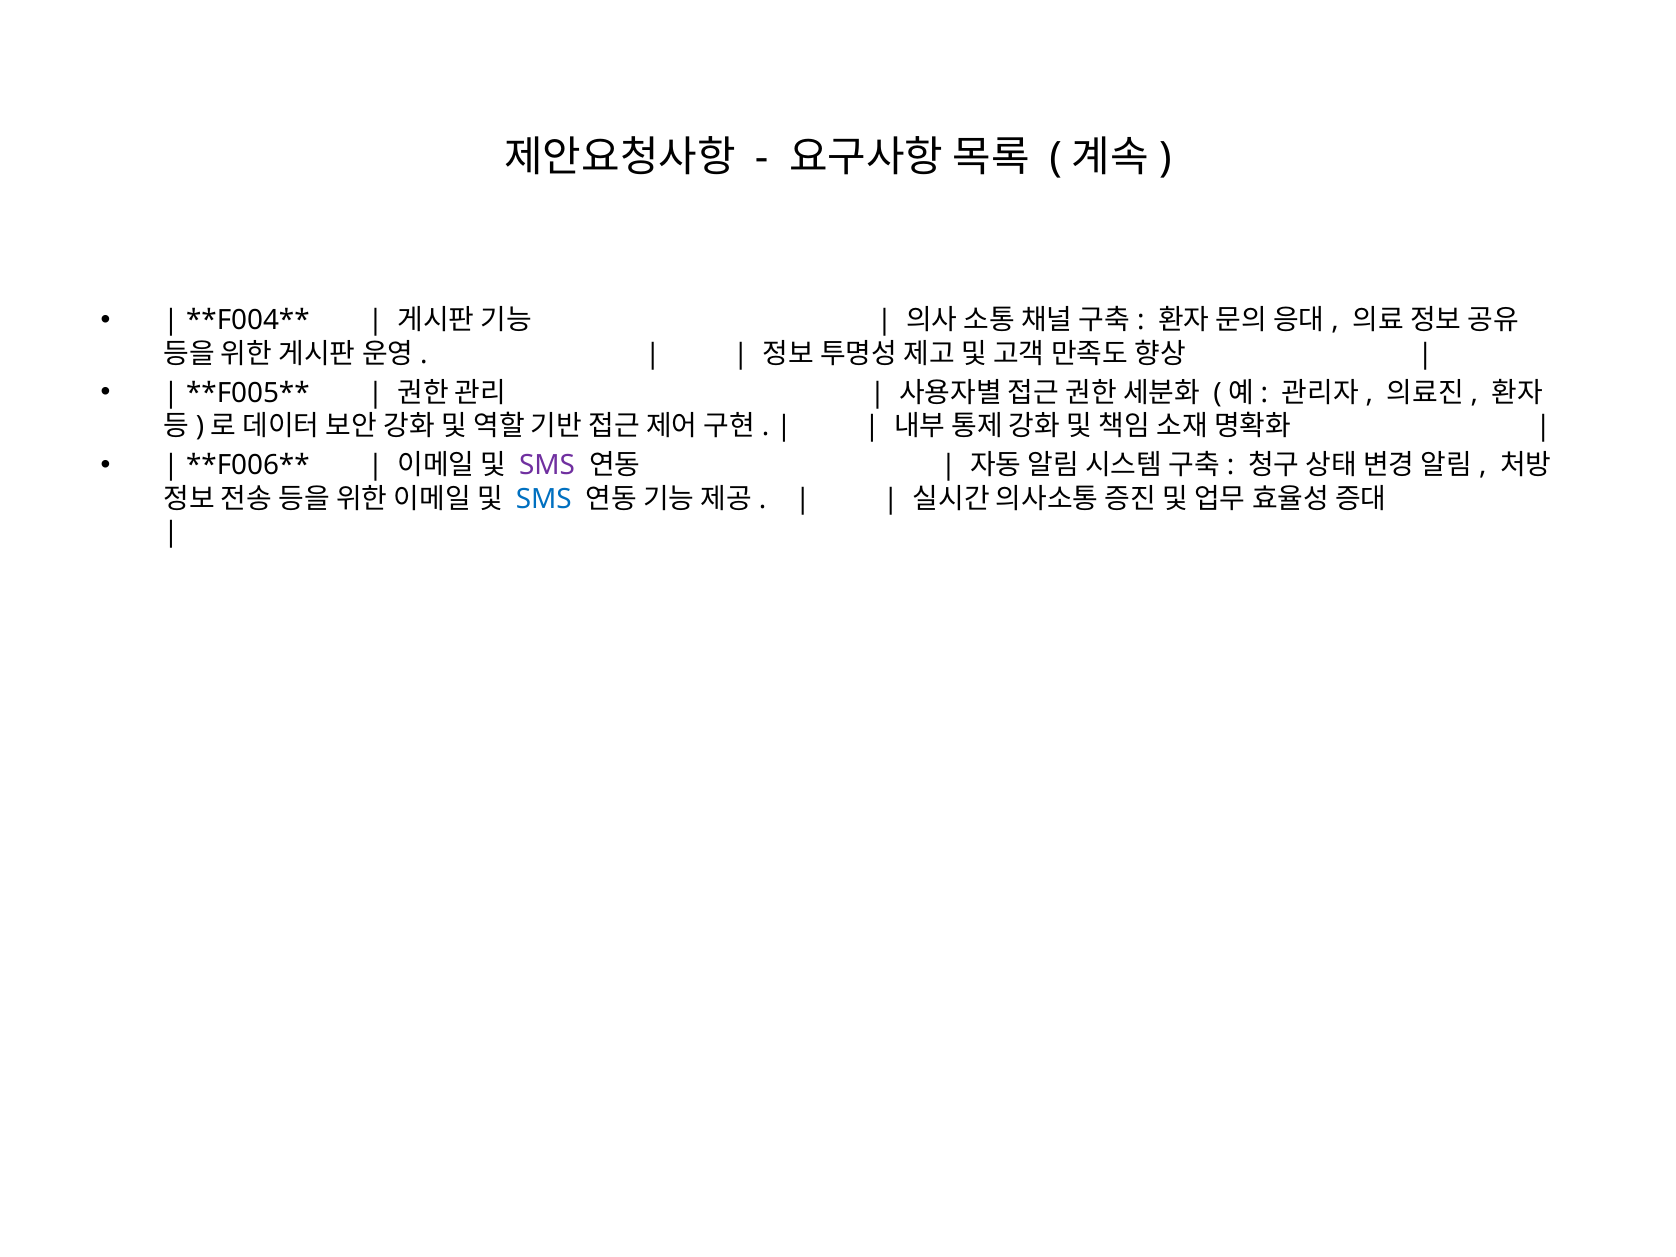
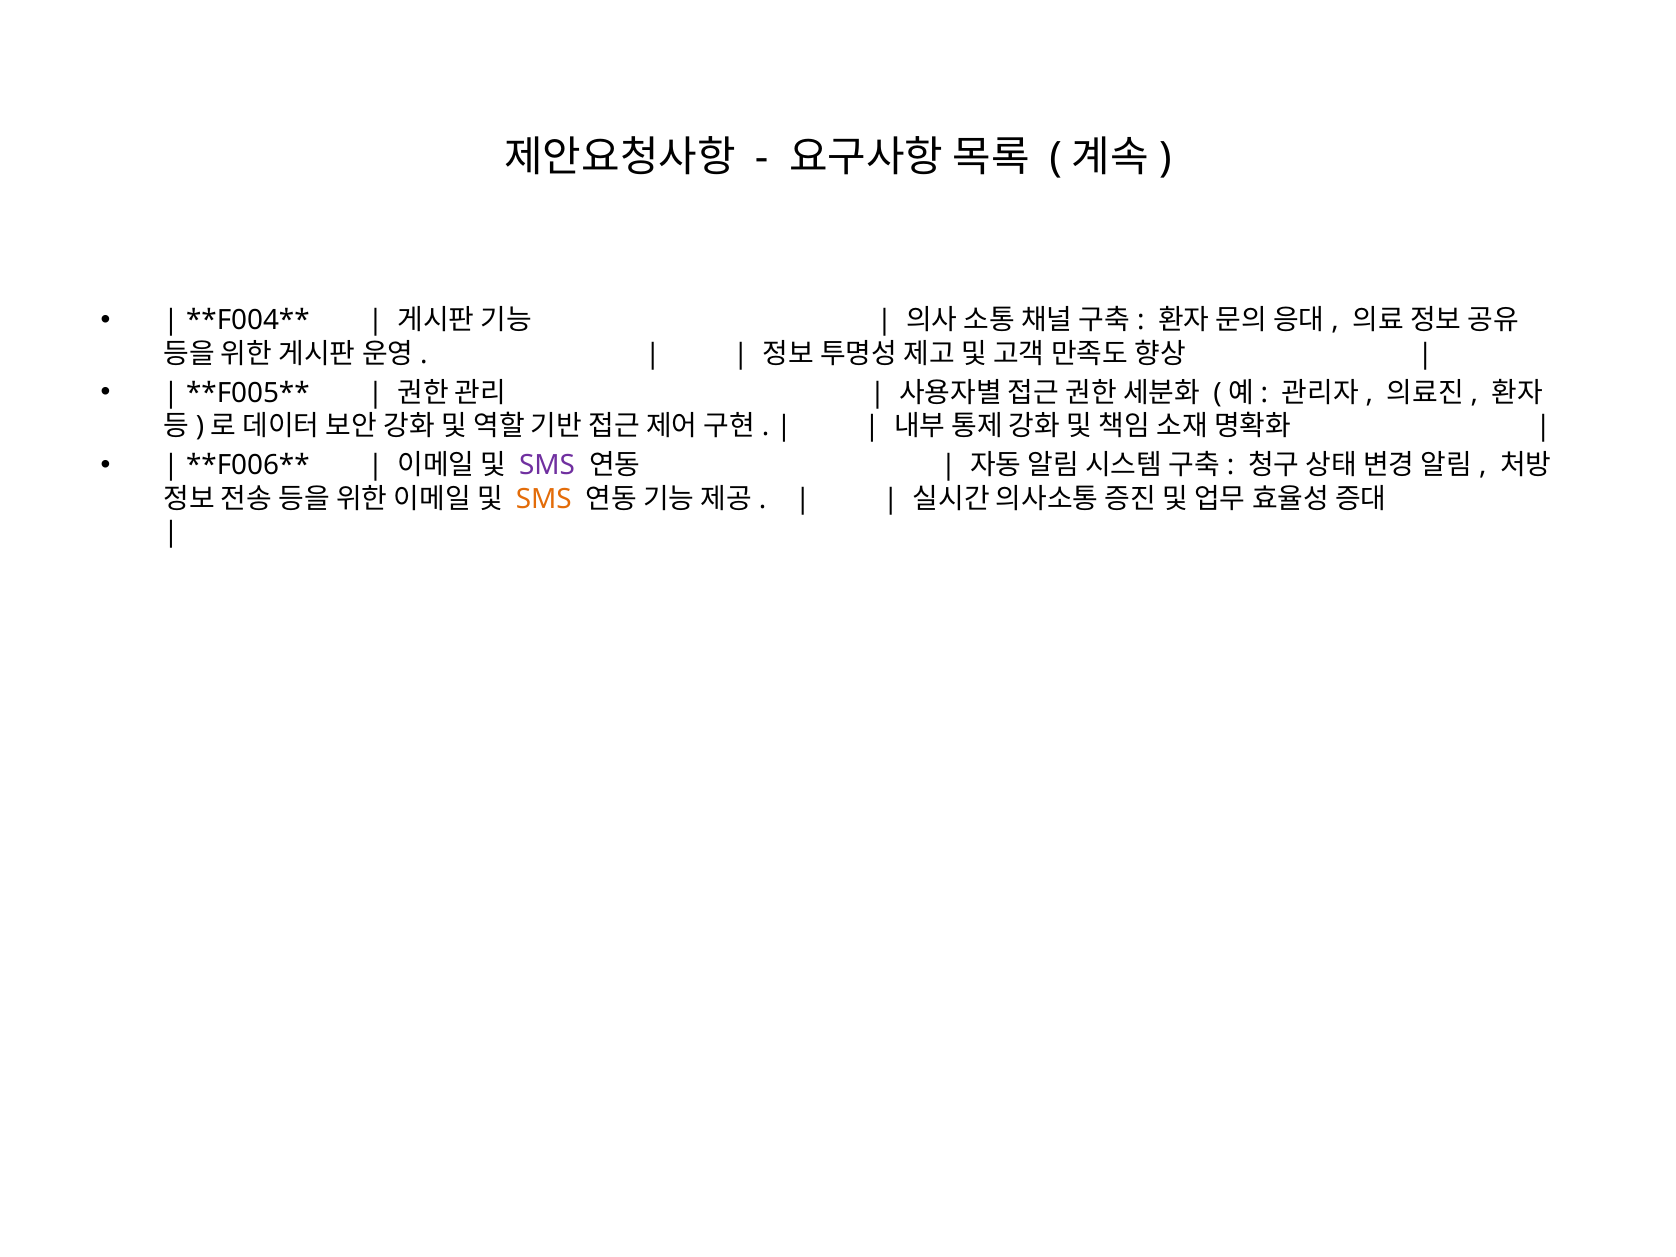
SMS colour: blue -> orange (544, 499)
